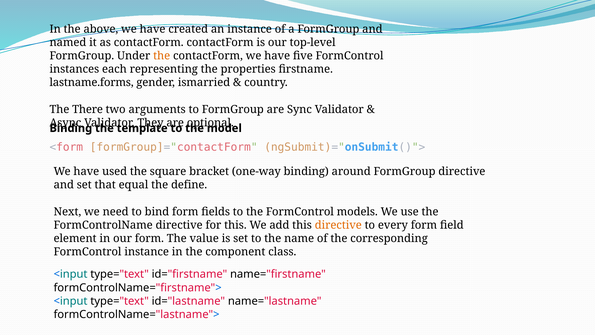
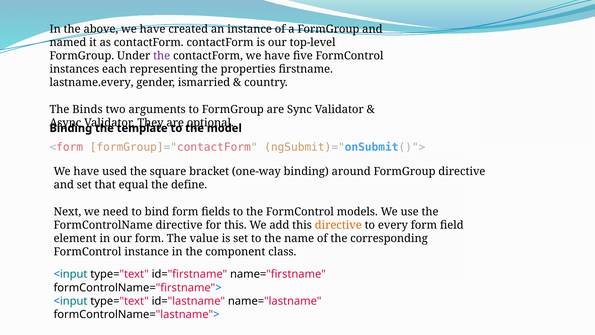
the colour: orange -> purple (162, 56)
lastname.forms: lastname.forms -> lastname.every (92, 83)
There: There -> Binds (87, 109)
